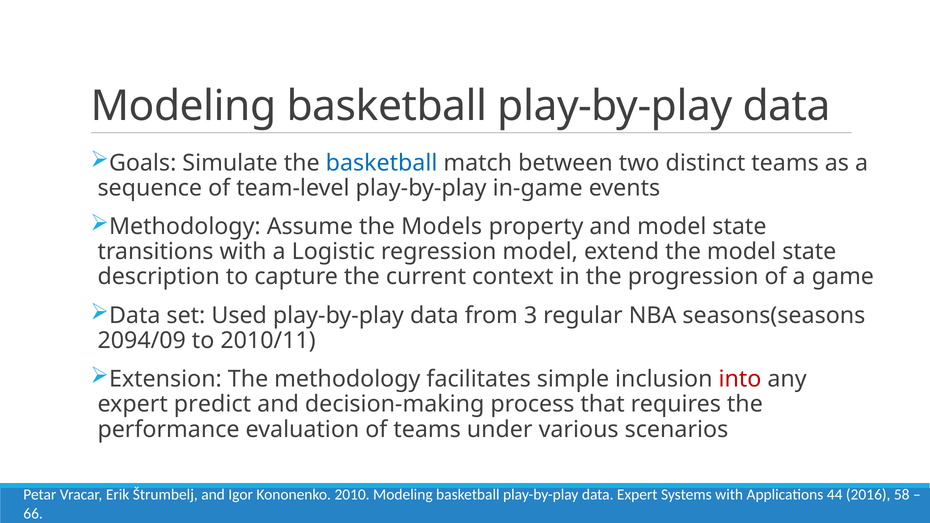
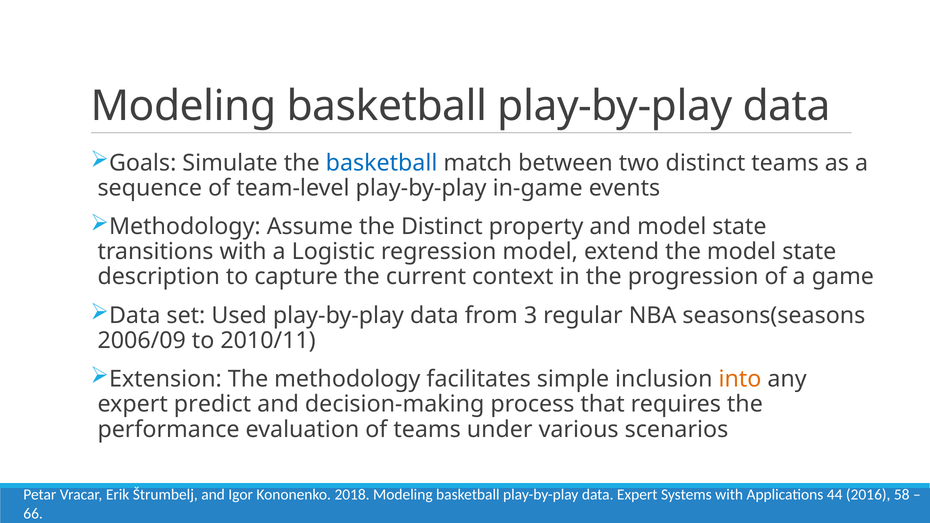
the Models: Models -> Distinct (442, 227)
2094/09: 2094/09 -> 2006/09 (142, 341)
into colour: red -> orange (740, 379)
2010: 2010 -> 2018 (352, 495)
